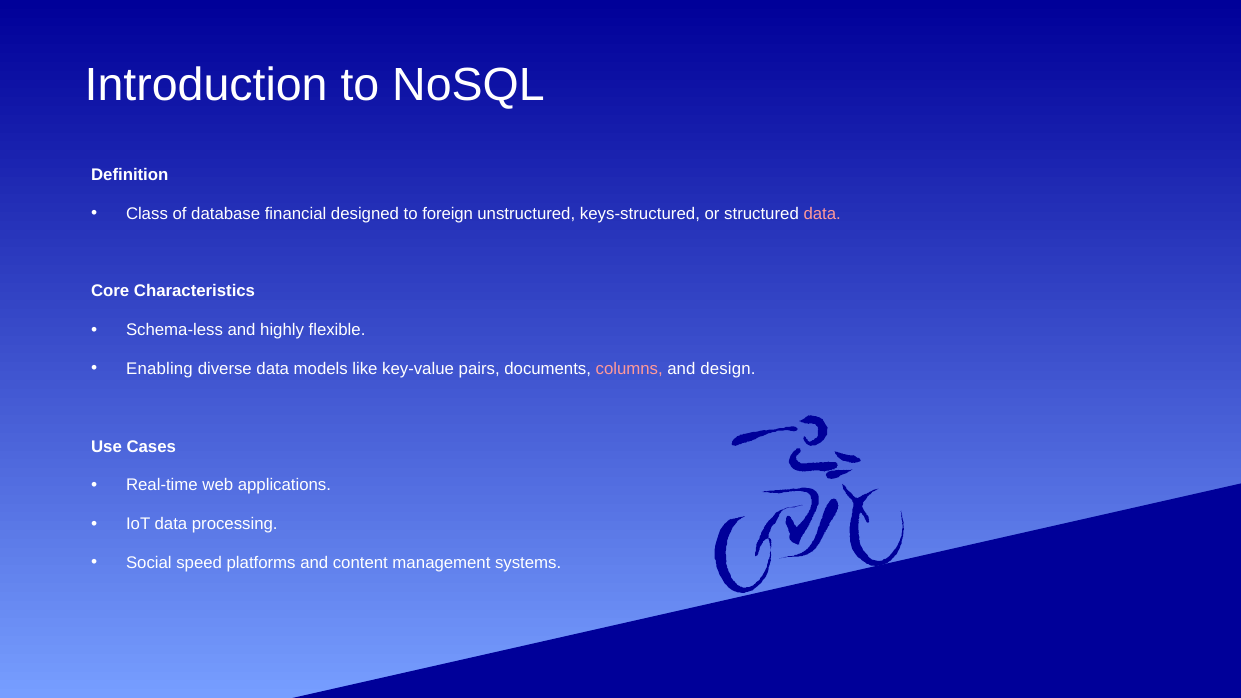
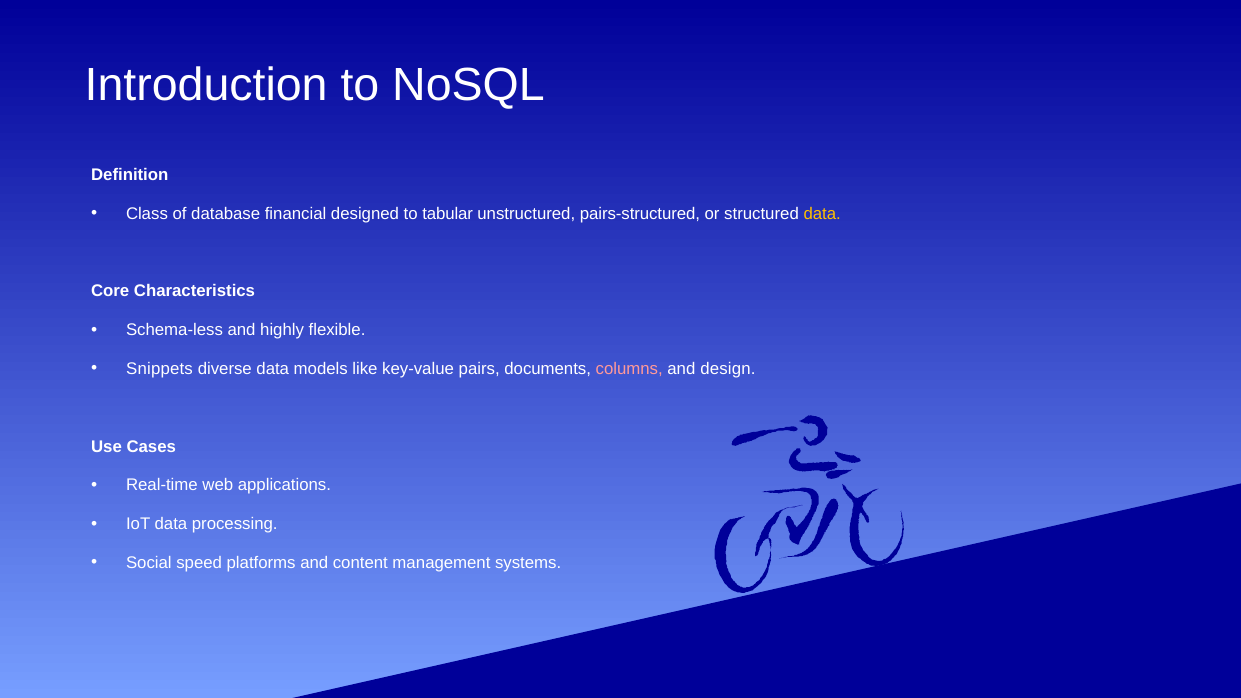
foreign: foreign -> tabular (448, 214)
keys-structured: keys-structured -> pairs-structured (640, 214)
data colour: pink -> yellow (822, 214)
Enabling: Enabling -> Snippets (160, 369)
